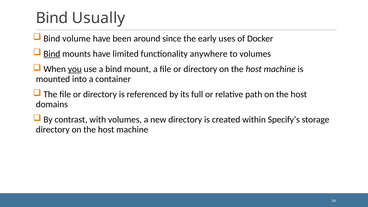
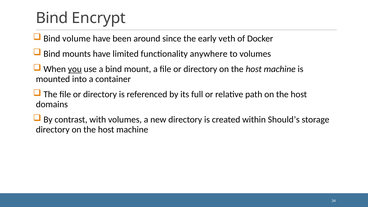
Usually: Usually -> Encrypt (99, 18)
uses: uses -> veth (227, 38)
Bind underline: present -> none (52, 54)
Specify’s: Specify’s -> Should’s (284, 120)
